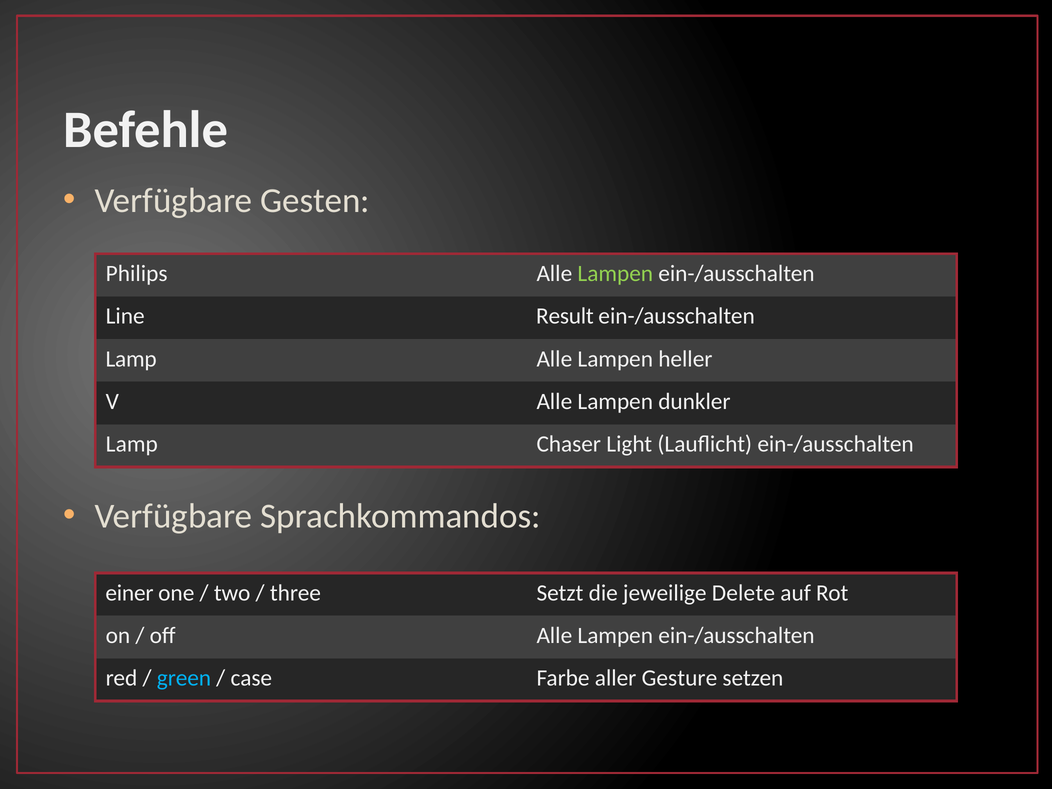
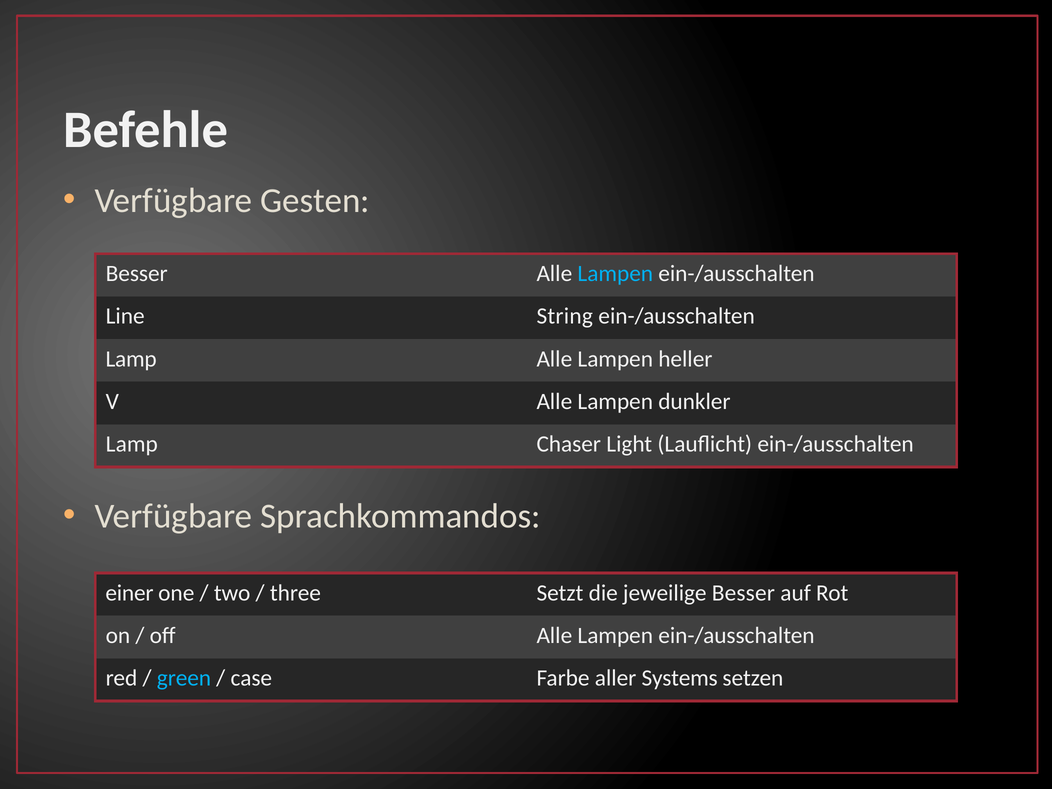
Philips: Philips -> Besser (137, 274)
Lampen colour: light green -> light blue (615, 274)
Result: Result -> String (565, 316)
jeweilige Delete: Delete -> Besser (743, 593)
Gesture: Gesture -> Systems (680, 678)
